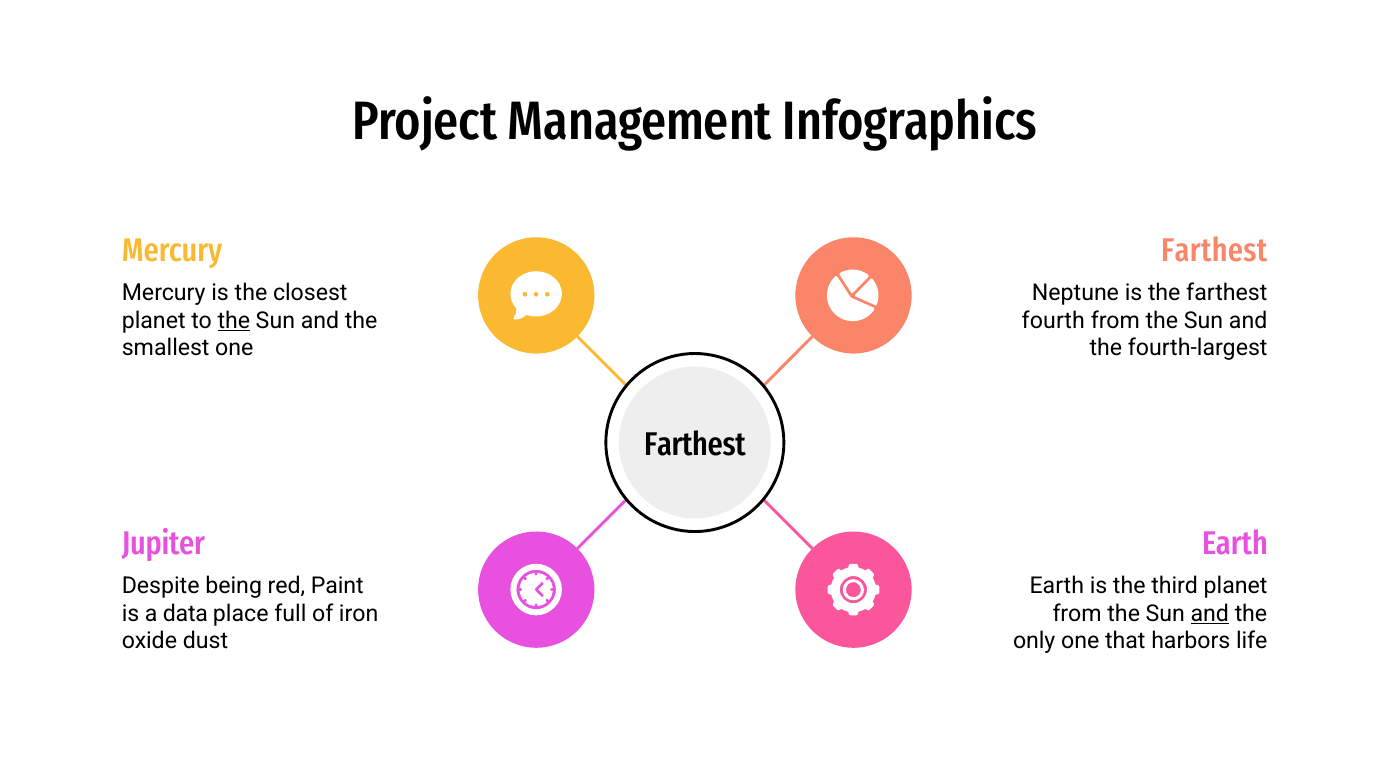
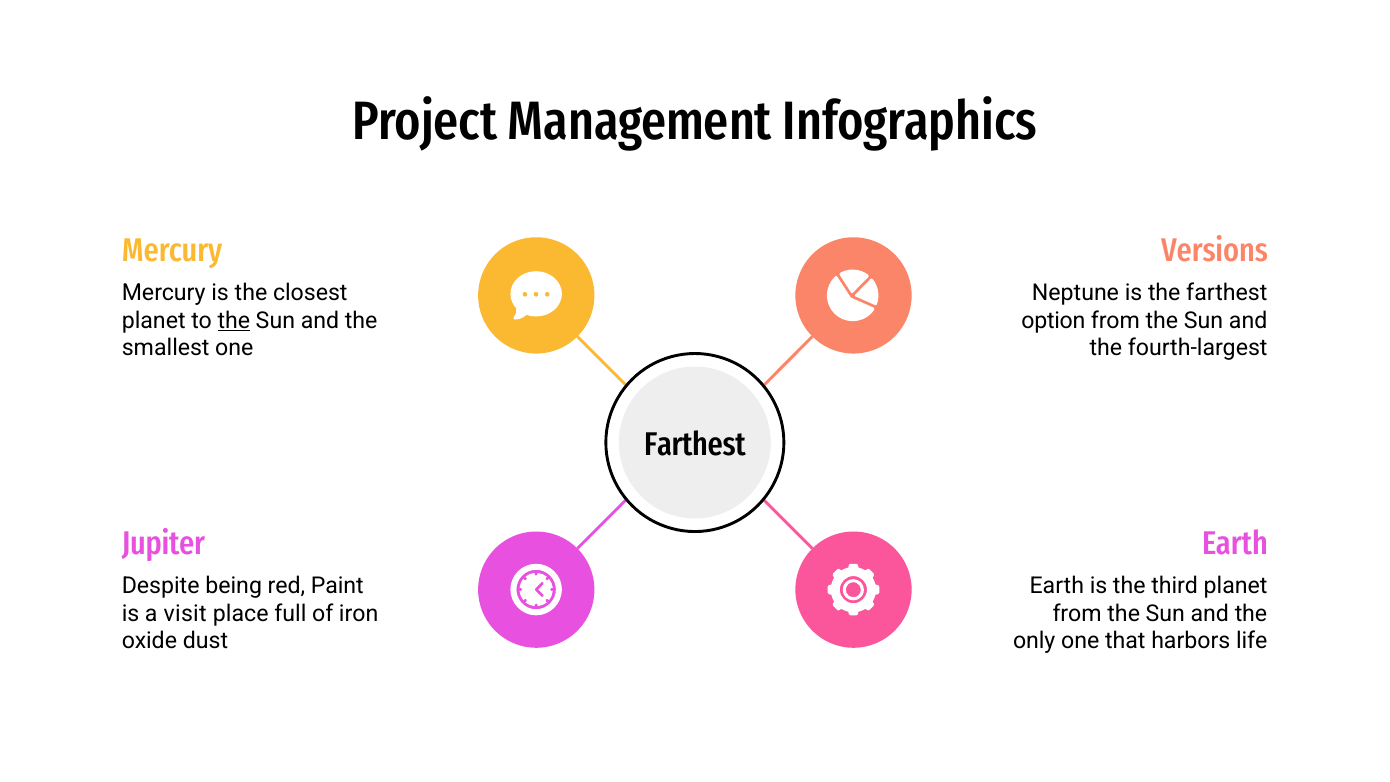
Farthest: Farthest -> Versions (1214, 250)
fourth: fourth -> option (1053, 320)
data: data -> visit (185, 613)
and underline: present -> none (1210, 613)
